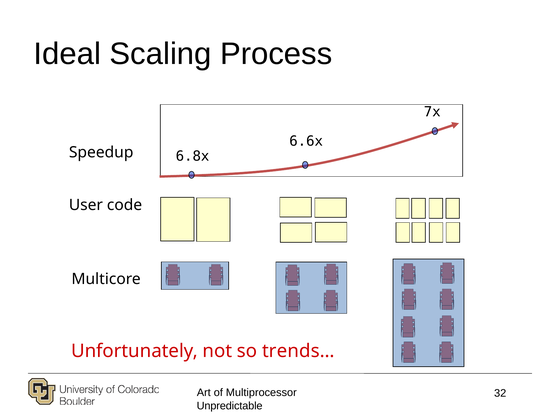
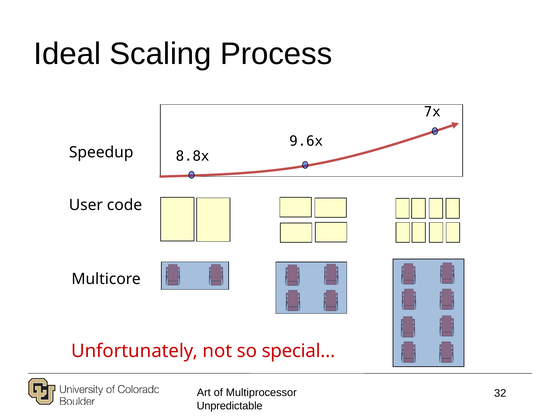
6.6x: 6.6x -> 9.6x (306, 141)
6.8x: 6.8x -> 8.8x (193, 156)
trends…: trends… -> special… (299, 351)
